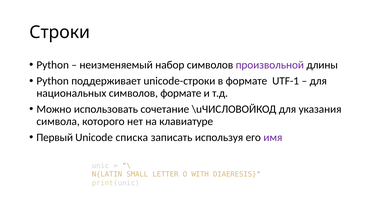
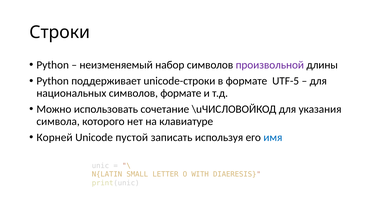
UTF-1: UTF-1 -> UTF-5 (286, 81)
Первый: Первый -> Корней (55, 137)
списка: списка -> пустой (132, 137)
имя colour: purple -> blue (273, 137)
